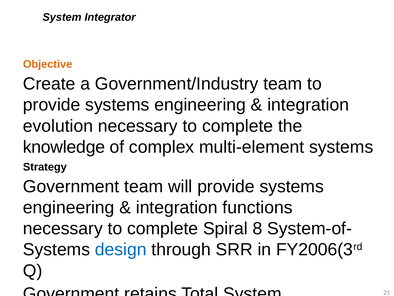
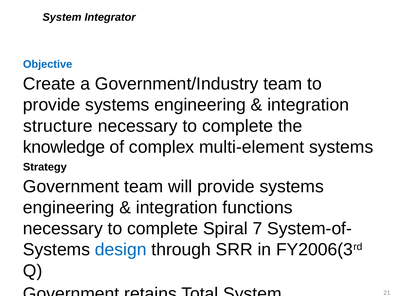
Objective colour: orange -> blue (48, 64)
evolution: evolution -> structure (58, 126)
8: 8 -> 7 (258, 228)
